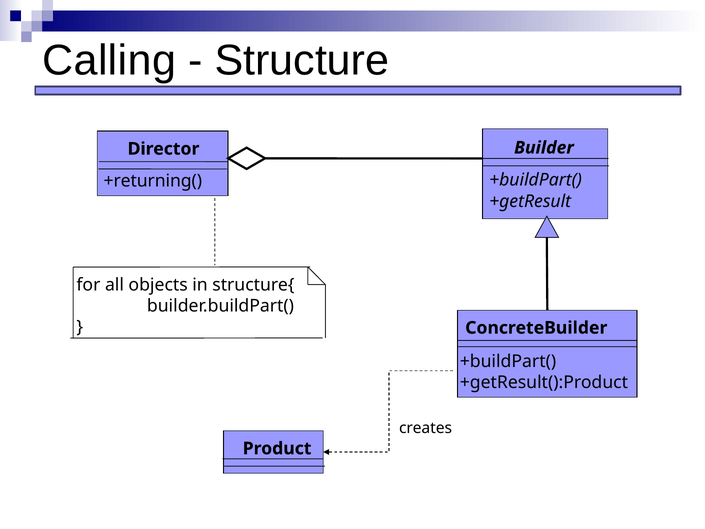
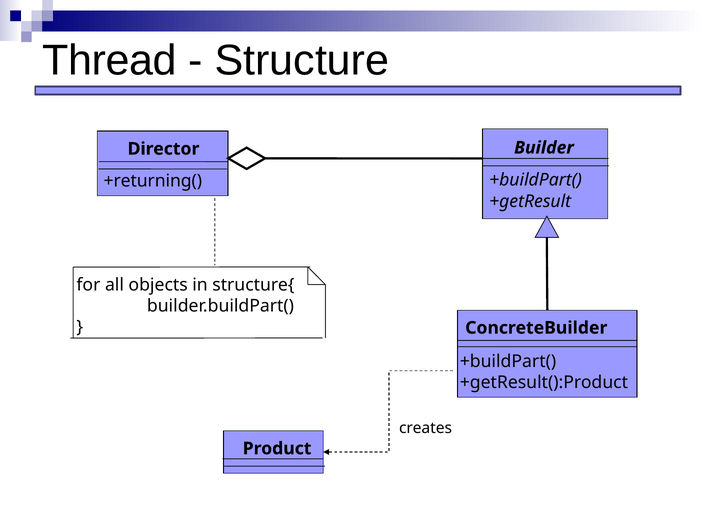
Calling: Calling -> Thread (110, 60)
